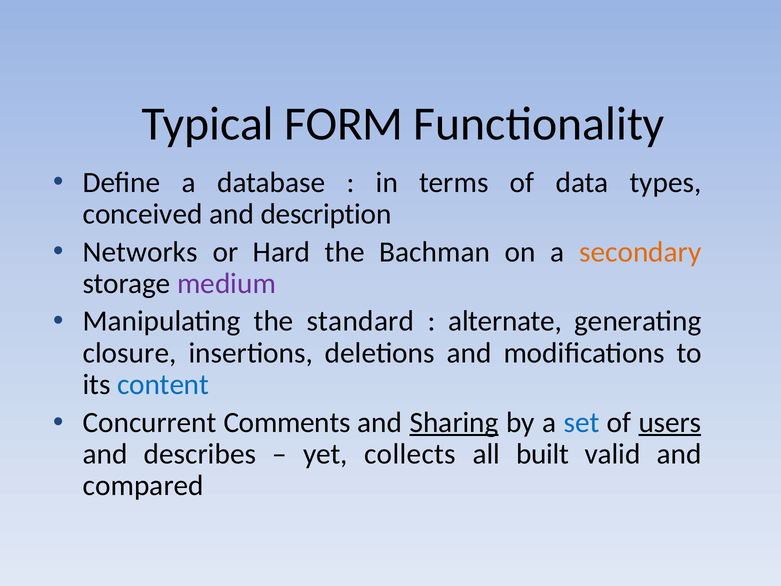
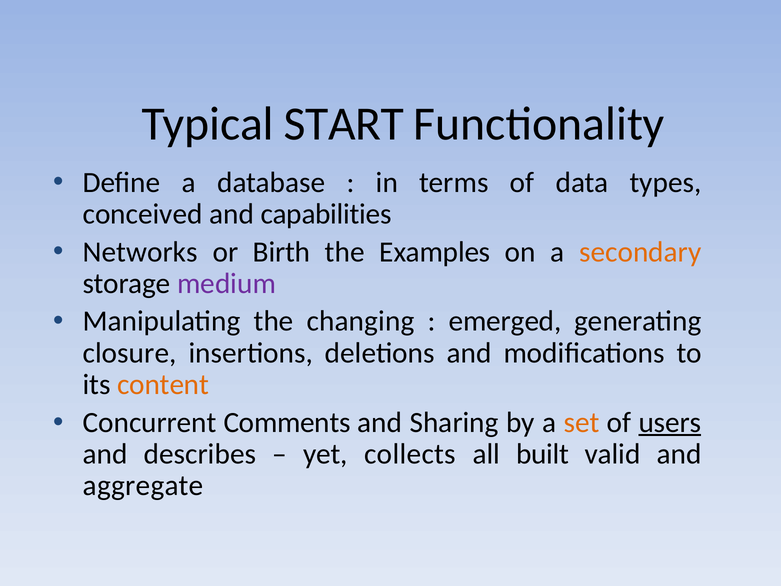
FORM: FORM -> START (344, 124)
description: description -> capabilities (326, 214)
Hard: Hard -> Birth (282, 252)
Bachman: Bachman -> Examples (435, 252)
standard: standard -> changing (361, 321)
alternate: alternate -> emerged (505, 321)
content colour: blue -> orange (163, 384)
Sharing underline: present -> none (454, 422)
set colour: blue -> orange (581, 422)
compared: compared -> aggregate (143, 486)
